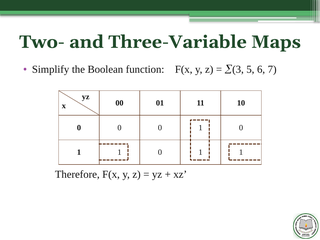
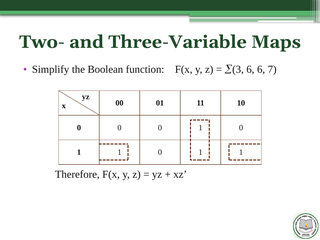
5: 5 -> 6 (250, 69)
